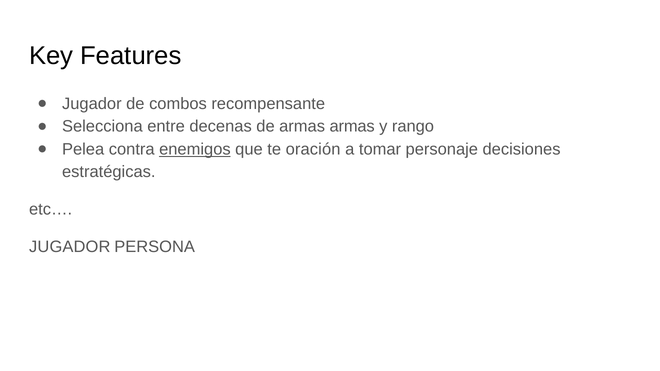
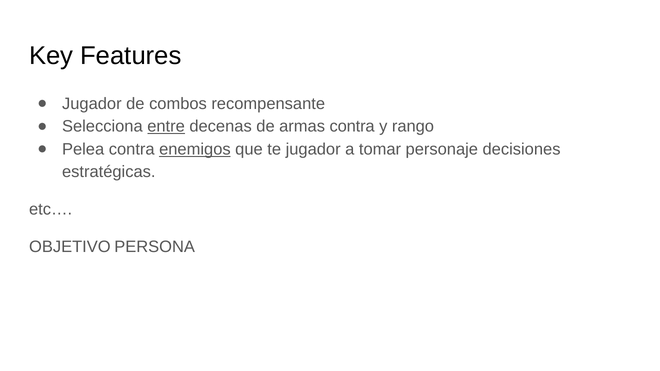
entre underline: none -> present (166, 127)
armas armas: armas -> contra (352, 127)
te oración: oración -> jugador (313, 149)
JUGADOR: JUGADOR -> OBJETIVO (70, 247)
